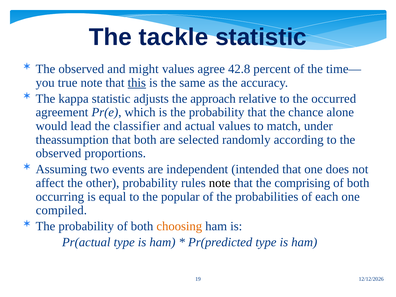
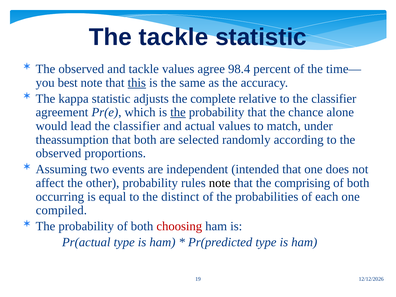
and might: might -> tackle (144, 69)
42.8: 42.8 -> 98.4 (239, 69)
true: true -> best (68, 83)
approach: approach -> complete (213, 99)
to the occurred: occurred -> classifier (334, 99)
the underline: none -> present (178, 112)
popular: popular -> distinct (180, 197)
choosing colour: orange -> red (179, 226)
